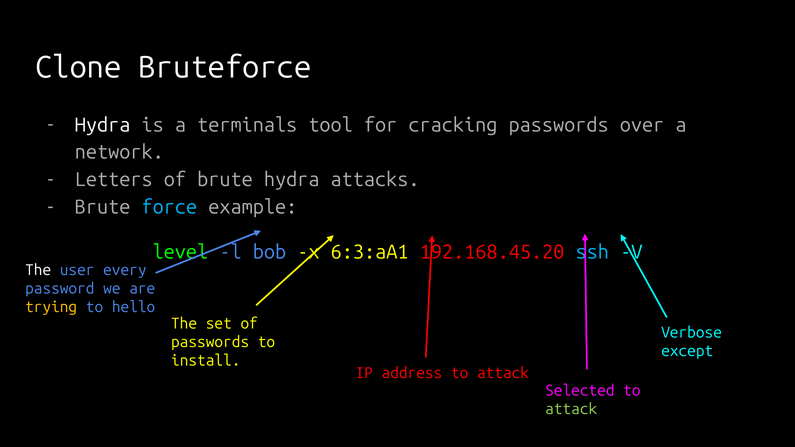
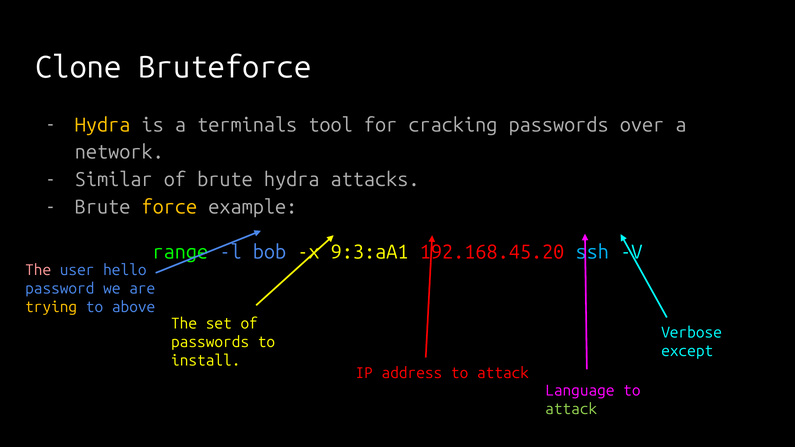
Hydra colour: white -> yellow (103, 125)
Letters: Letters -> Similar (114, 180)
force colour: light blue -> yellow (169, 207)
level: level -> range (180, 252)
6:3:aA1: 6:3:aA1 -> 9:3:aA1 (370, 252)
The colour: white -> pink (38, 270)
every: every -> hello (125, 270)
hello: hello -> above (134, 307)
Selected: Selected -> Language (580, 391)
